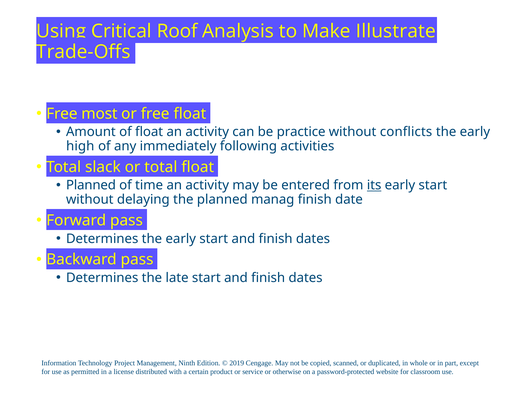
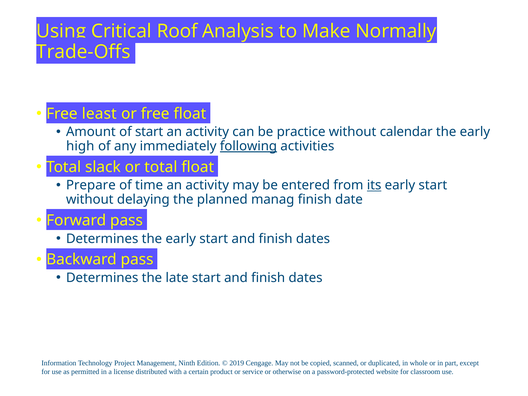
Illustrate: Illustrate -> Normally (396, 31)
most: most -> least (99, 114)
of float: float -> start (149, 132)
conflicts: conflicts -> calendar (406, 132)
following underline: none -> present (248, 146)
Planned: Planned -> Prepare (91, 185)
